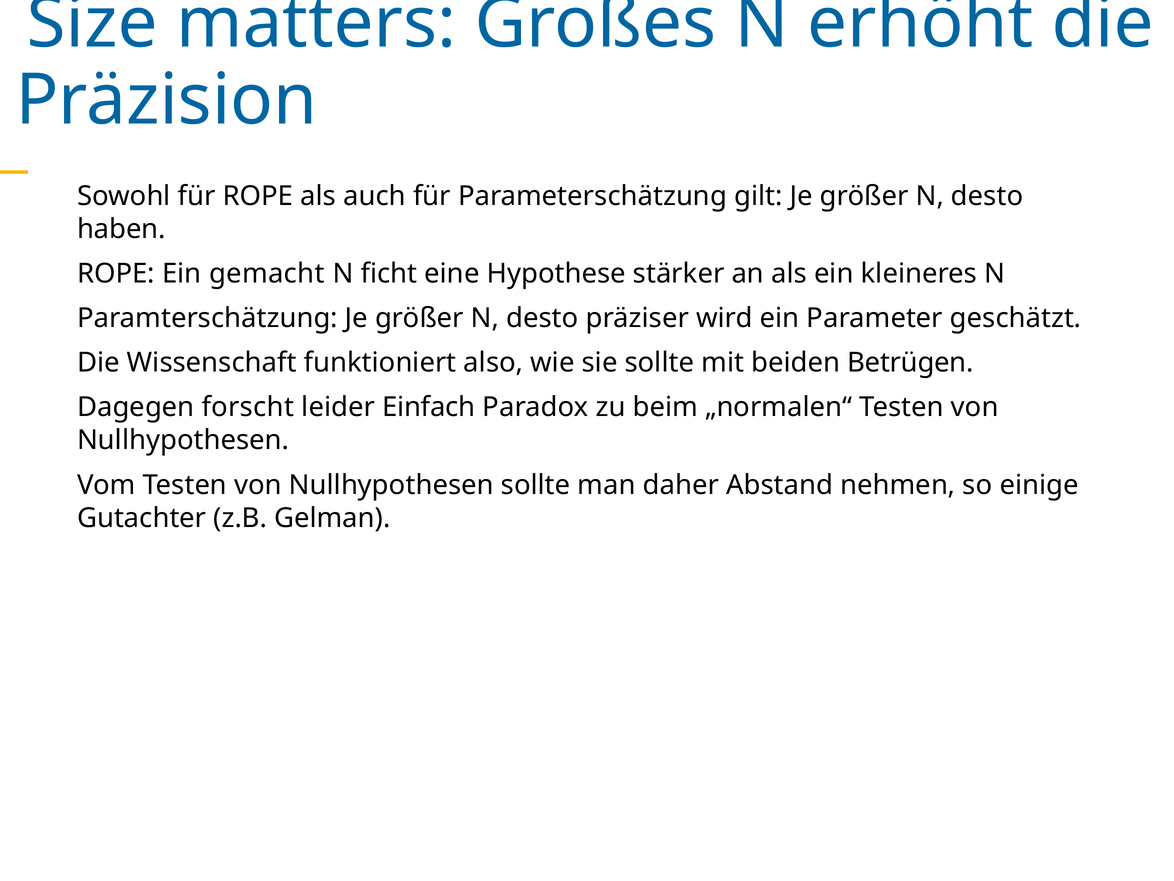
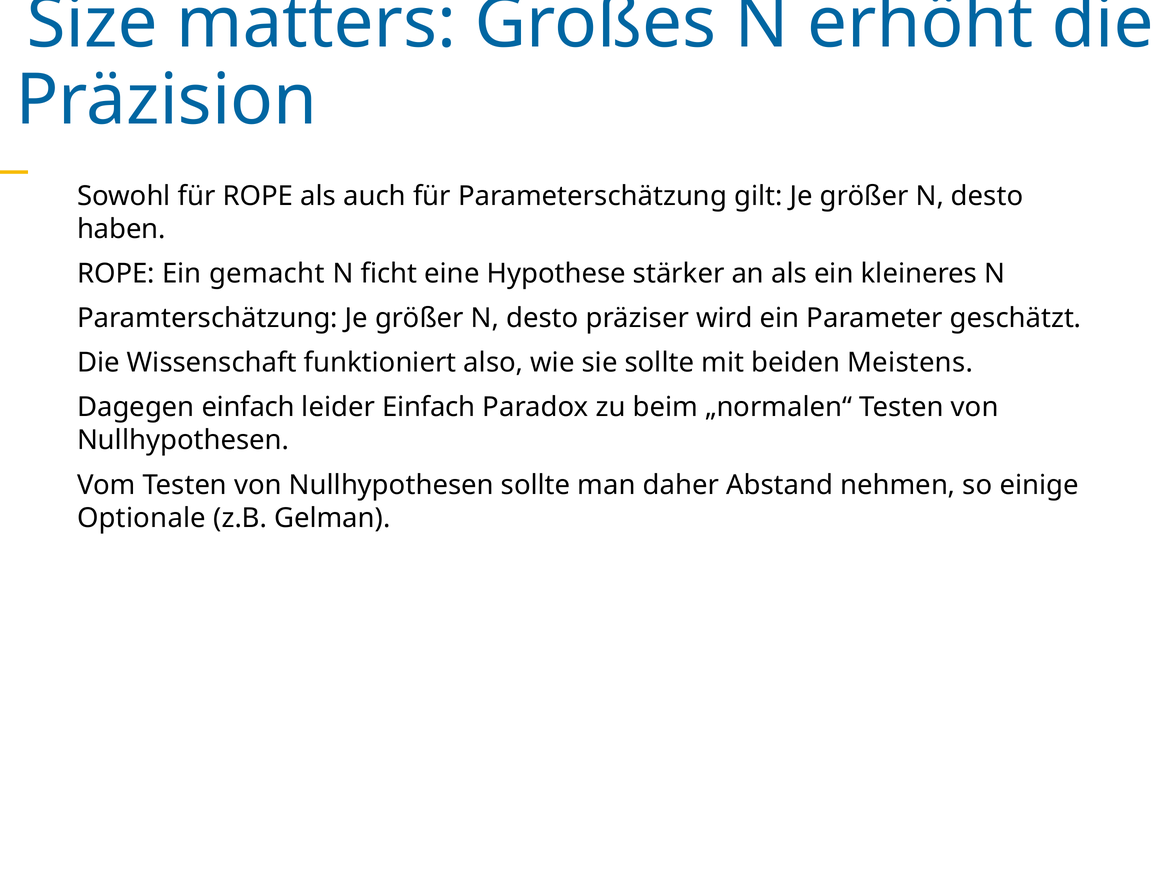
Betrügen: Betrügen -> Meistens (910, 363)
Dagegen forscht: forscht -> einfach (248, 407)
Gutachter: Gutachter -> Optionale (142, 518)
